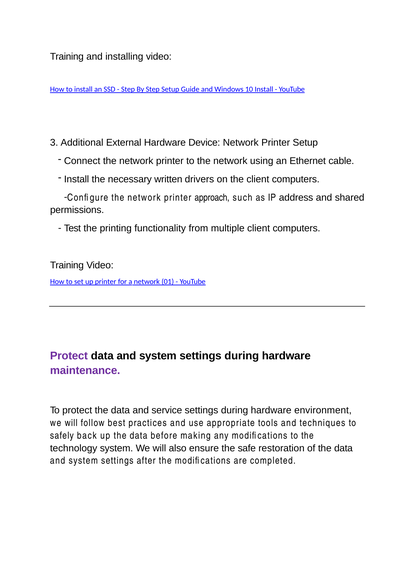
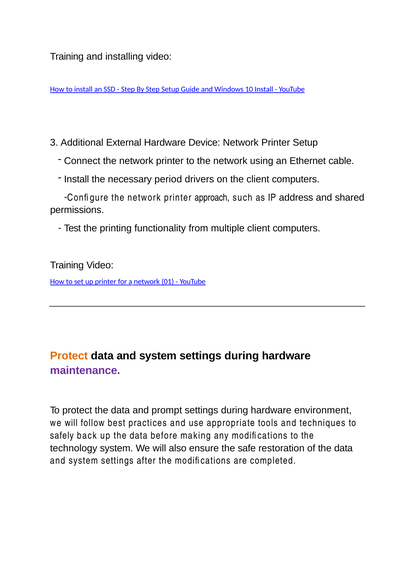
written: written -> period (168, 179)
Protect colour: purple -> orange (69, 356)
service: service -> prompt (167, 410)
